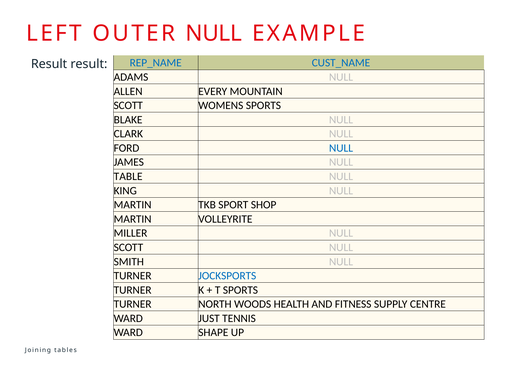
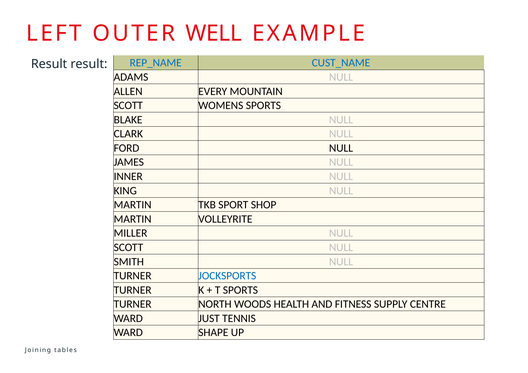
OUTER NULL: NULL -> WELL (214, 34)
NULL colour: blue -> black (341, 148)
TABLE: TABLE -> INNER (128, 177)
